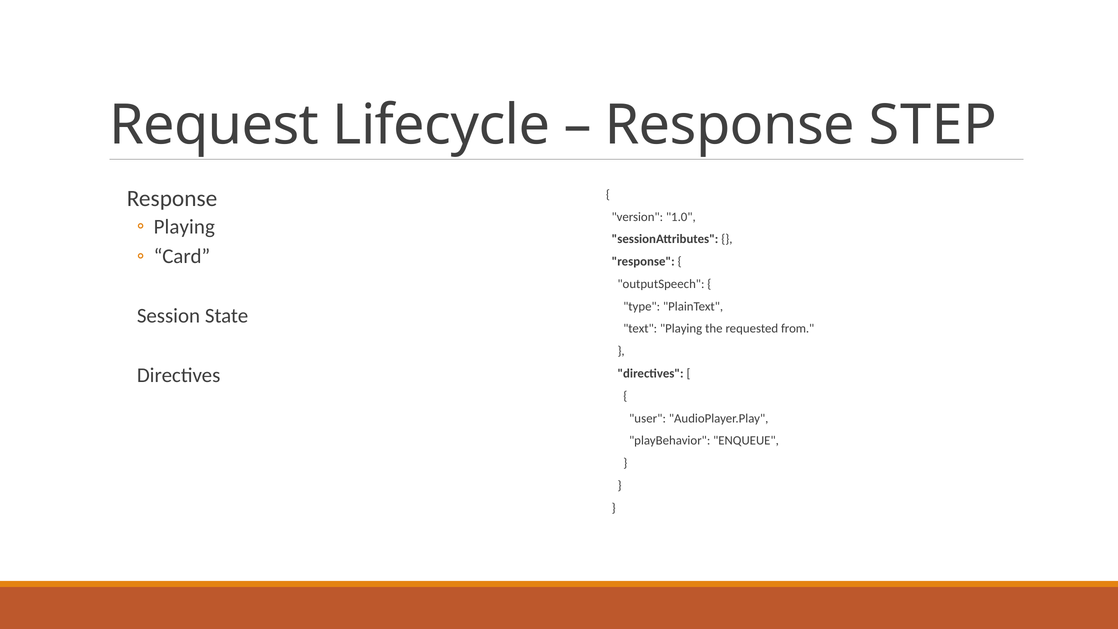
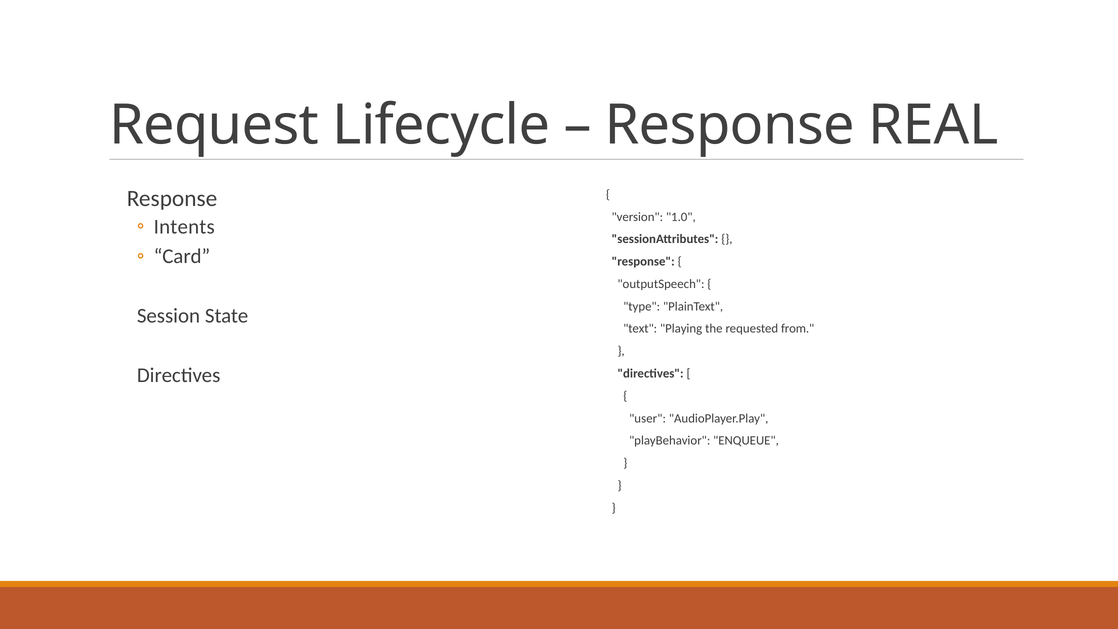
STEP: STEP -> REAL (933, 125)
Playing: Playing -> Intents (184, 227)
